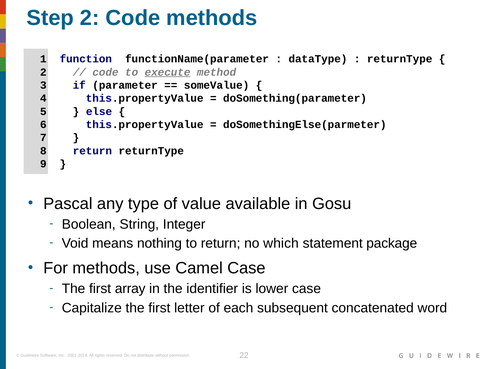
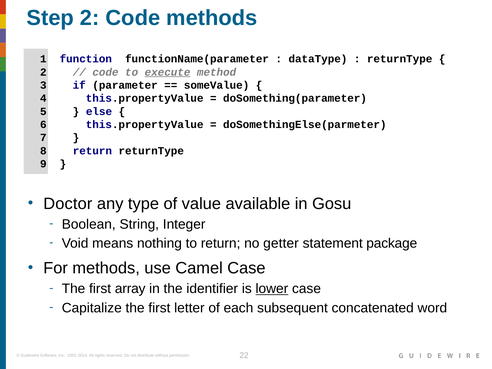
Pascal: Pascal -> Doctor (68, 204)
which: which -> getter (281, 243)
lower underline: none -> present (272, 289)
